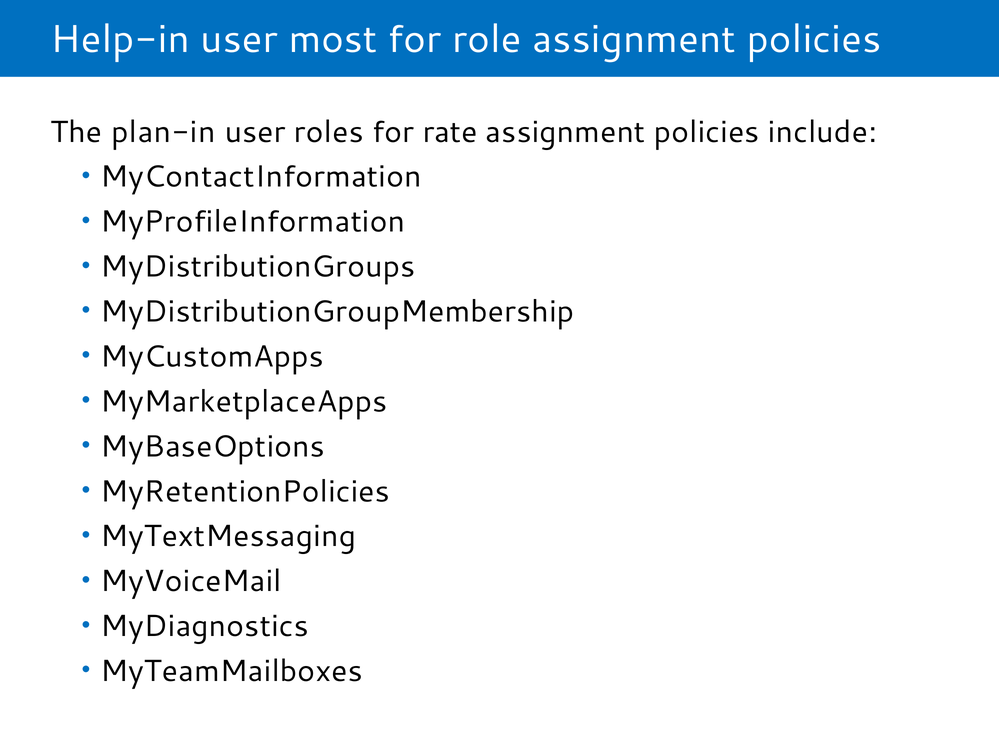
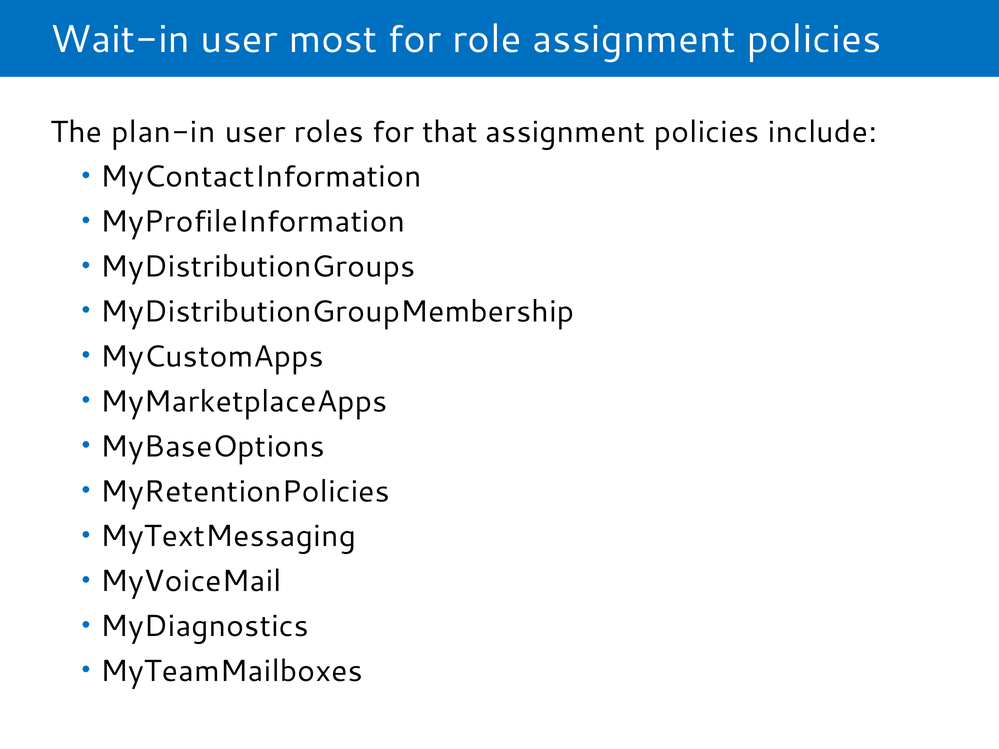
Help-in: Help-in -> Wait-in (120, 39)
rate: rate -> that (450, 132)
